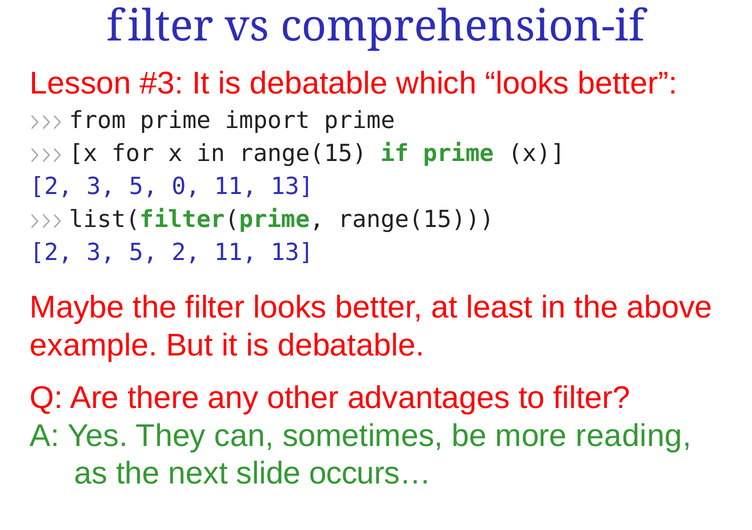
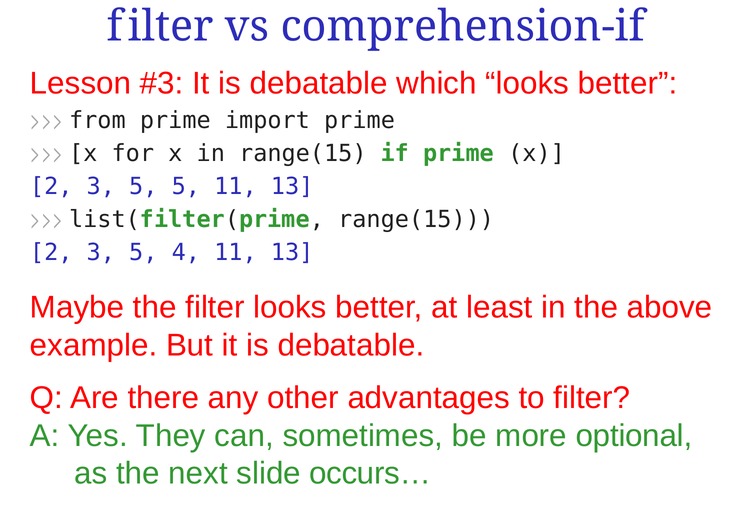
5 0: 0 -> 5 (186, 186)
5 2: 2 -> 4 (186, 252)
reading: reading -> optional (634, 435)
